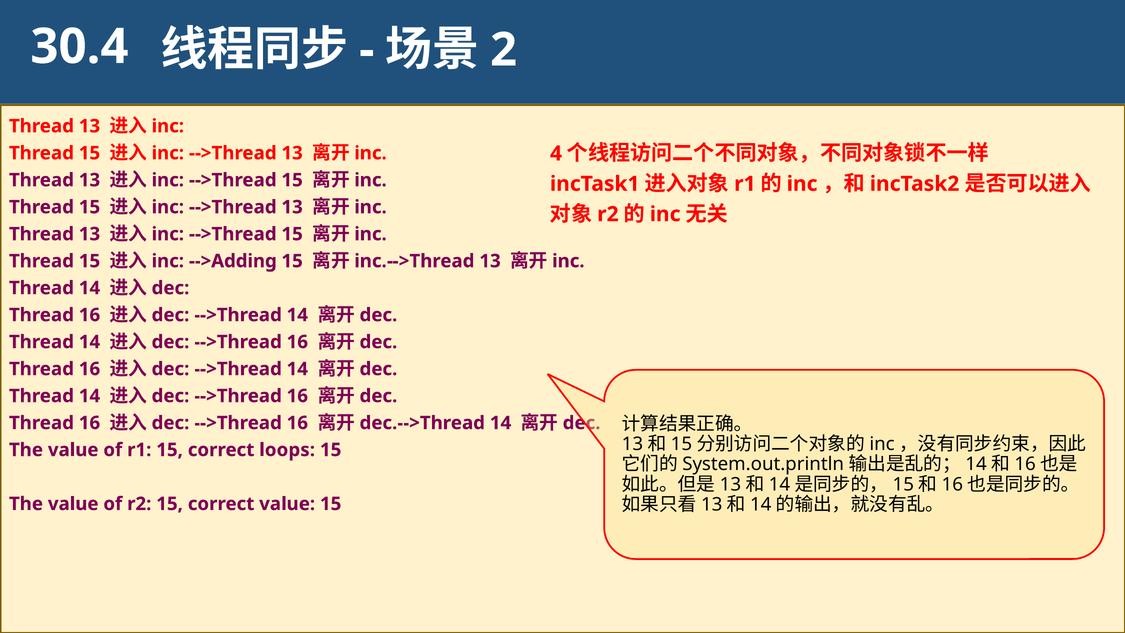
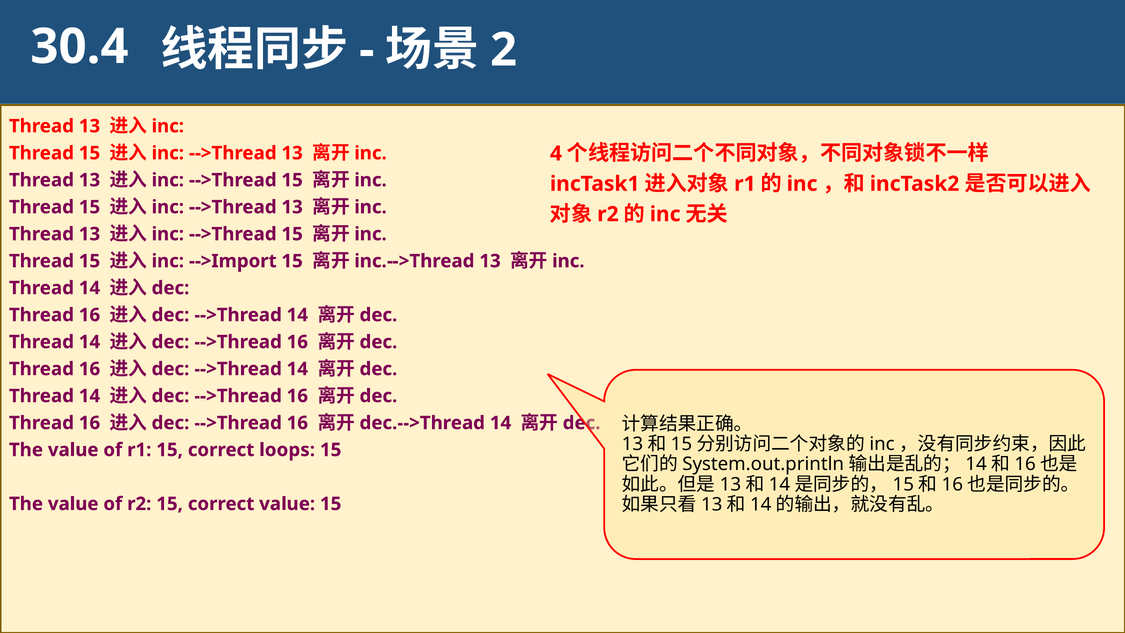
-->Adding: -->Adding -> -->Import (233, 261)
